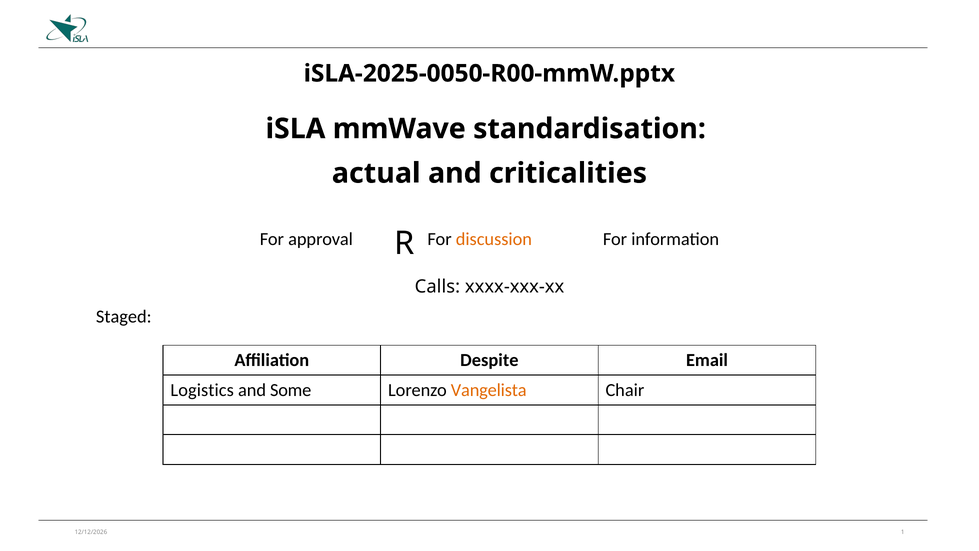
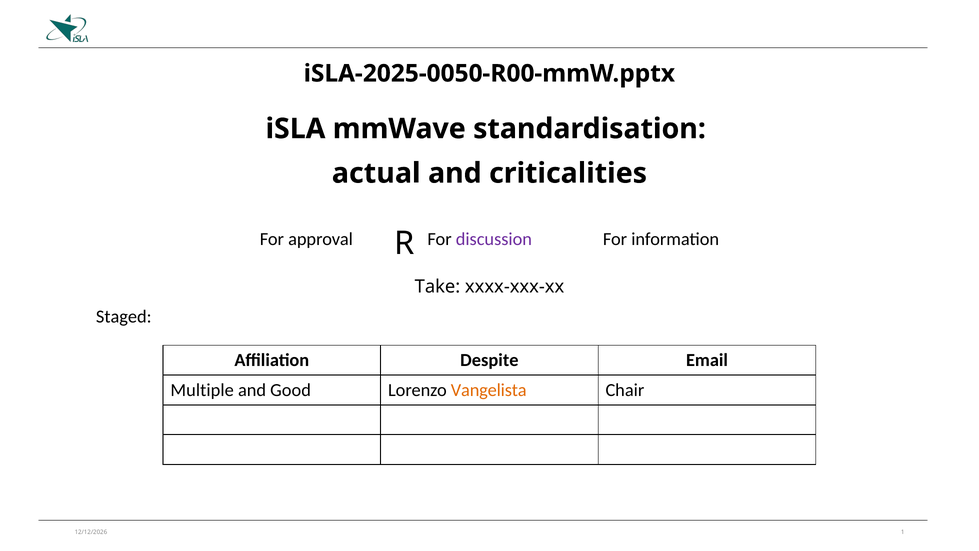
discussion colour: orange -> purple (494, 239)
Calls: Calls -> Take (437, 287)
Logistics: Logistics -> Multiple (202, 390)
Some: Some -> Good (291, 390)
